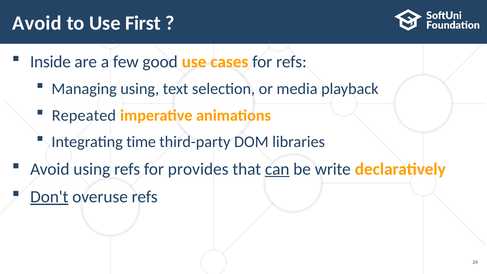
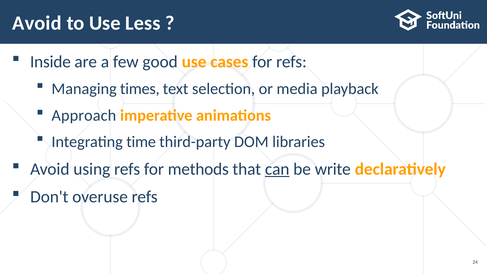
First: First -> Less (143, 23)
Managing using: using -> times (140, 89)
Repeated: Repeated -> Approach (84, 115)
provides: provides -> methods (198, 169)
Don't underline: present -> none (49, 197)
